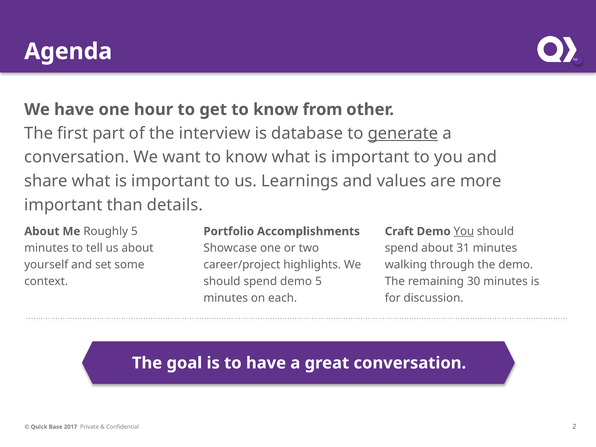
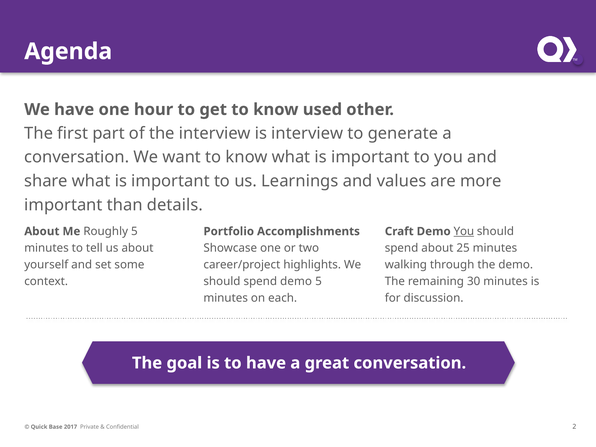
from: from -> used (322, 110)
is database: database -> interview (307, 133)
generate underline: present -> none (403, 133)
31: 31 -> 25 (463, 248)
